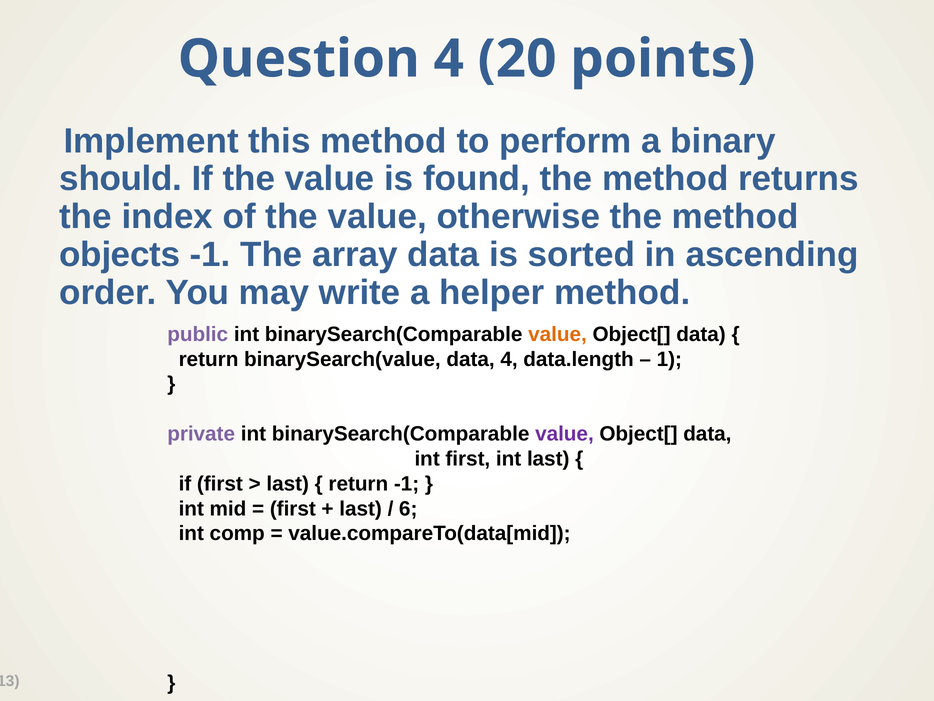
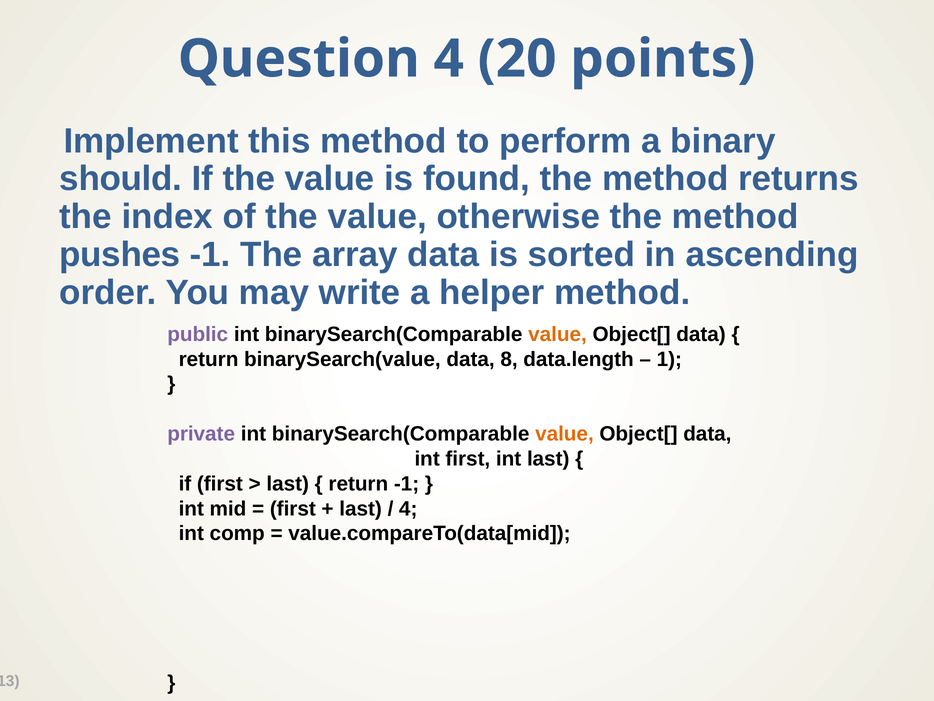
objects: objects -> pushes (120, 254)
data 4: 4 -> 8 (509, 359)
value colour: purple -> orange (564, 434)
6: 6 -> 4 (408, 508)
